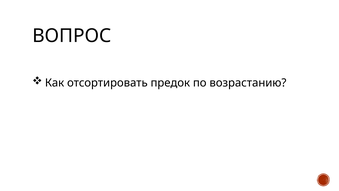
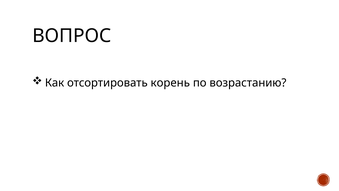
предок: предок -> корень (170, 83)
